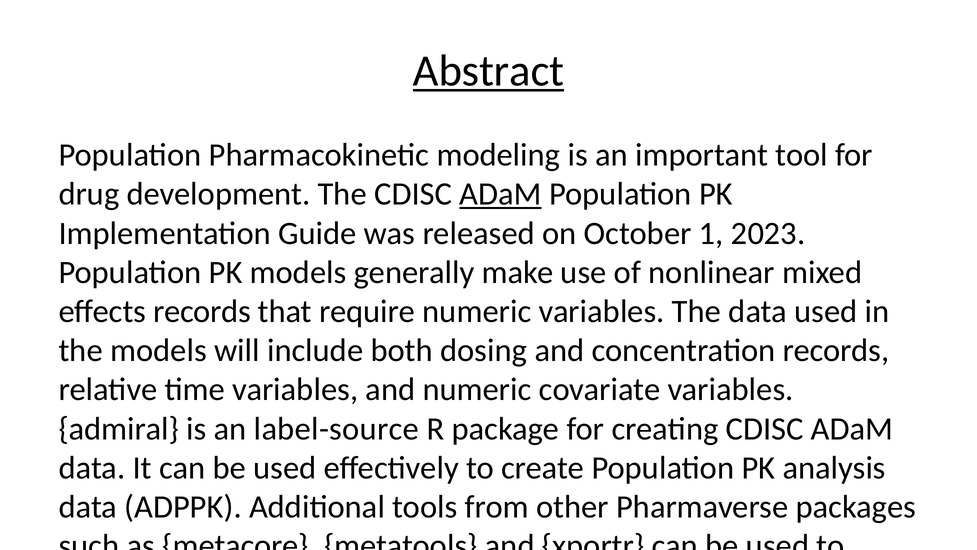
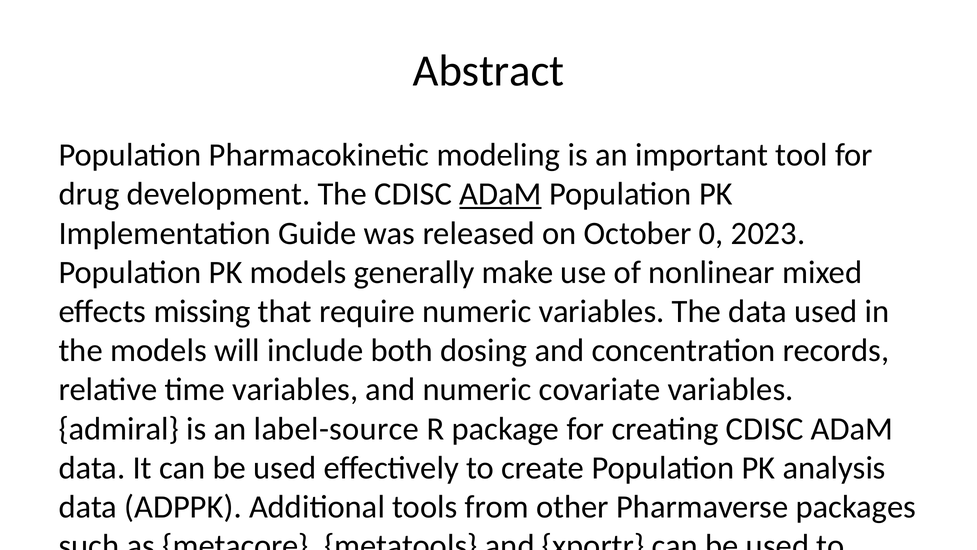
Abstract underline: present -> none (489, 71)
1: 1 -> 0 (711, 233)
effects records: records -> missing (202, 311)
